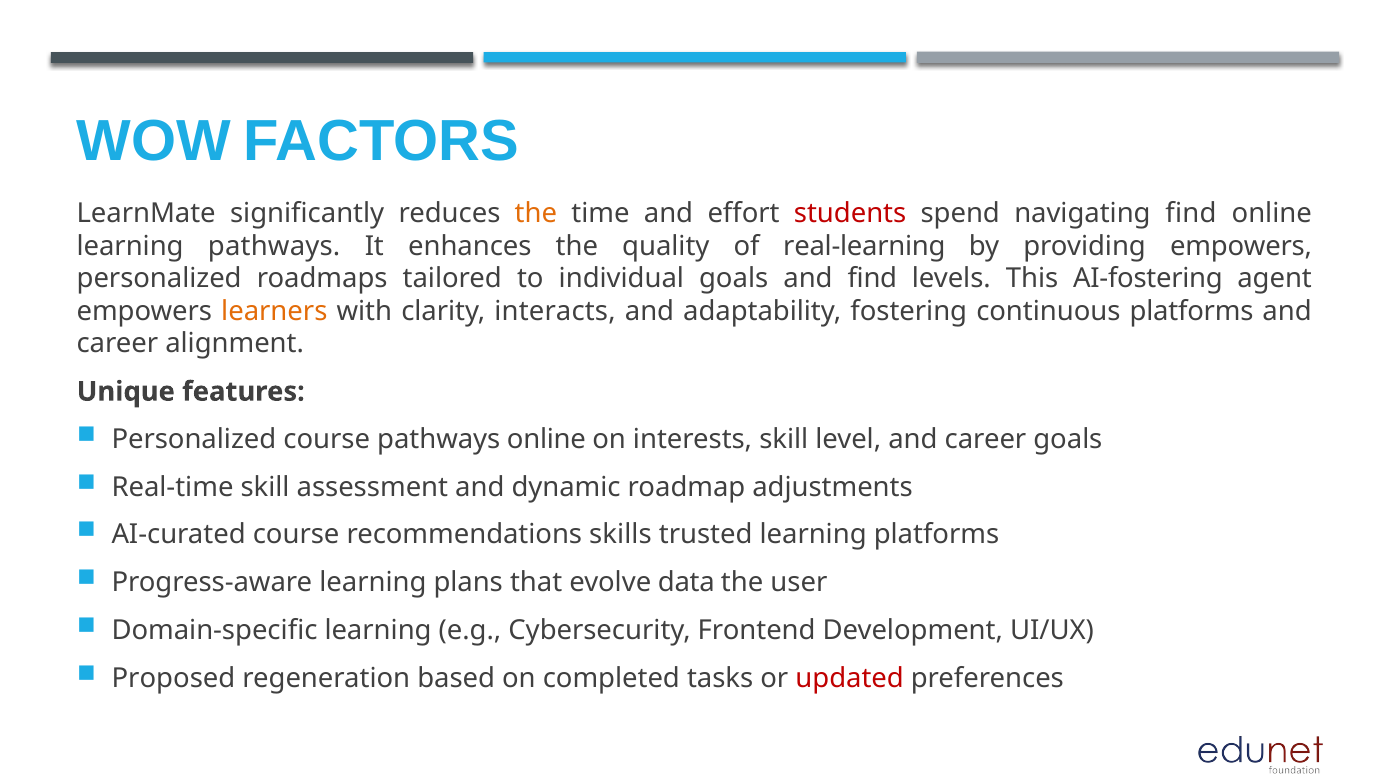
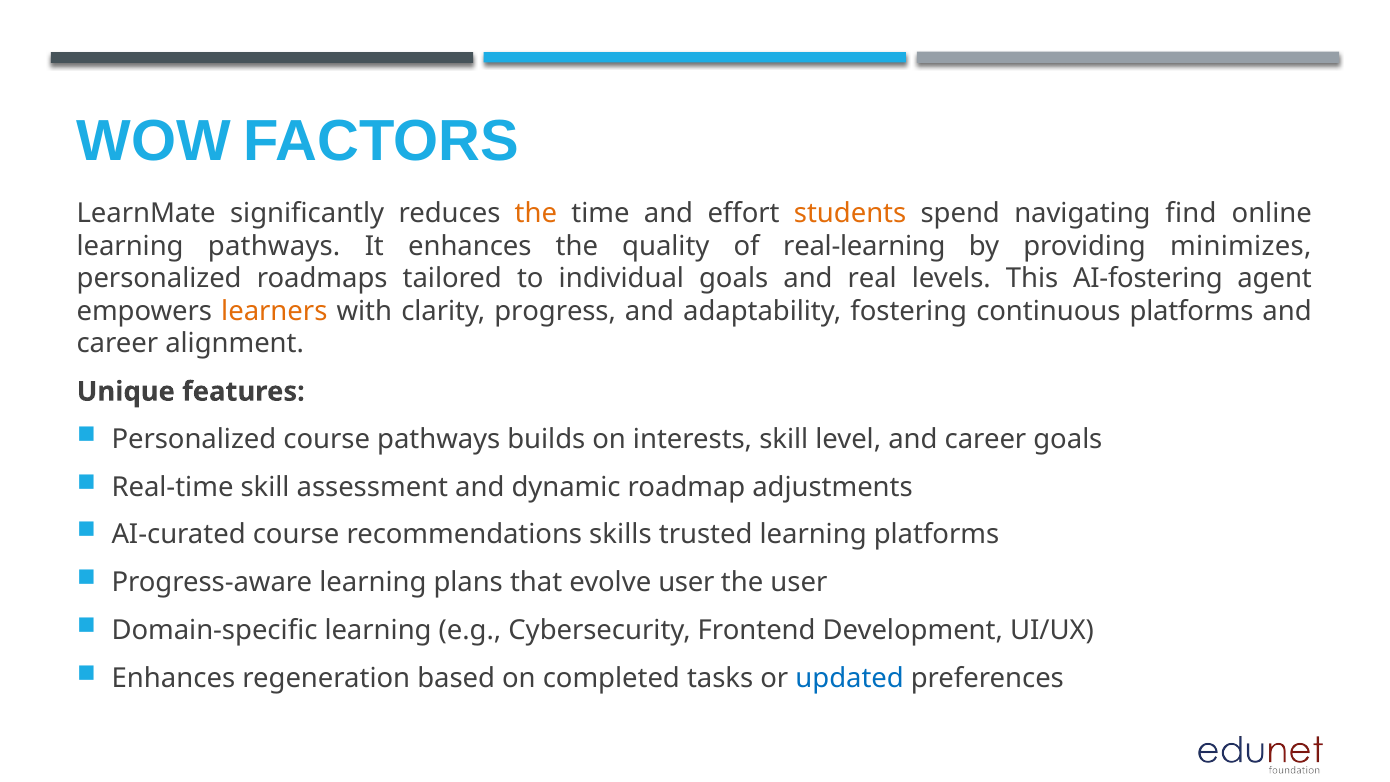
students colour: red -> orange (850, 213)
providing empowers: empowers -> minimizes (1241, 246)
and find: find -> real (872, 279)
interacts: interacts -> progress (555, 311)
pathways online: online -> builds (546, 439)
evolve data: data -> user (686, 583)
Proposed: Proposed -> Enhances (173, 678)
updated colour: red -> blue (850, 678)
